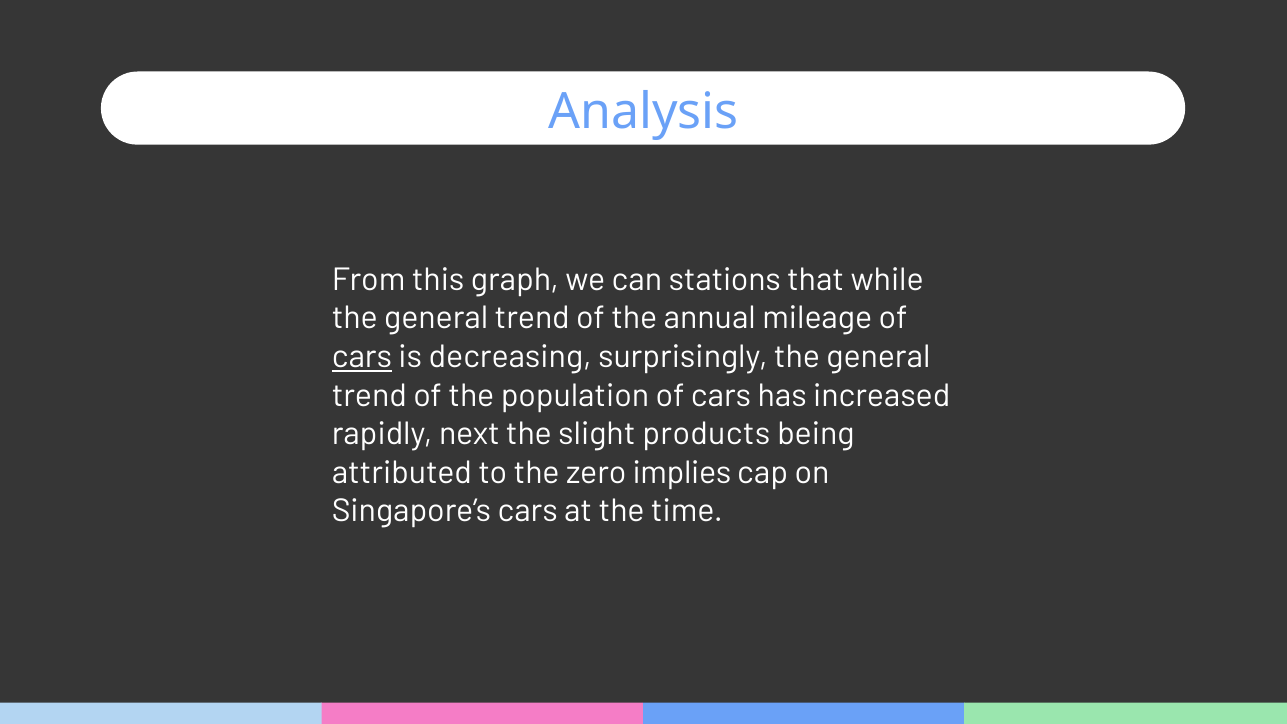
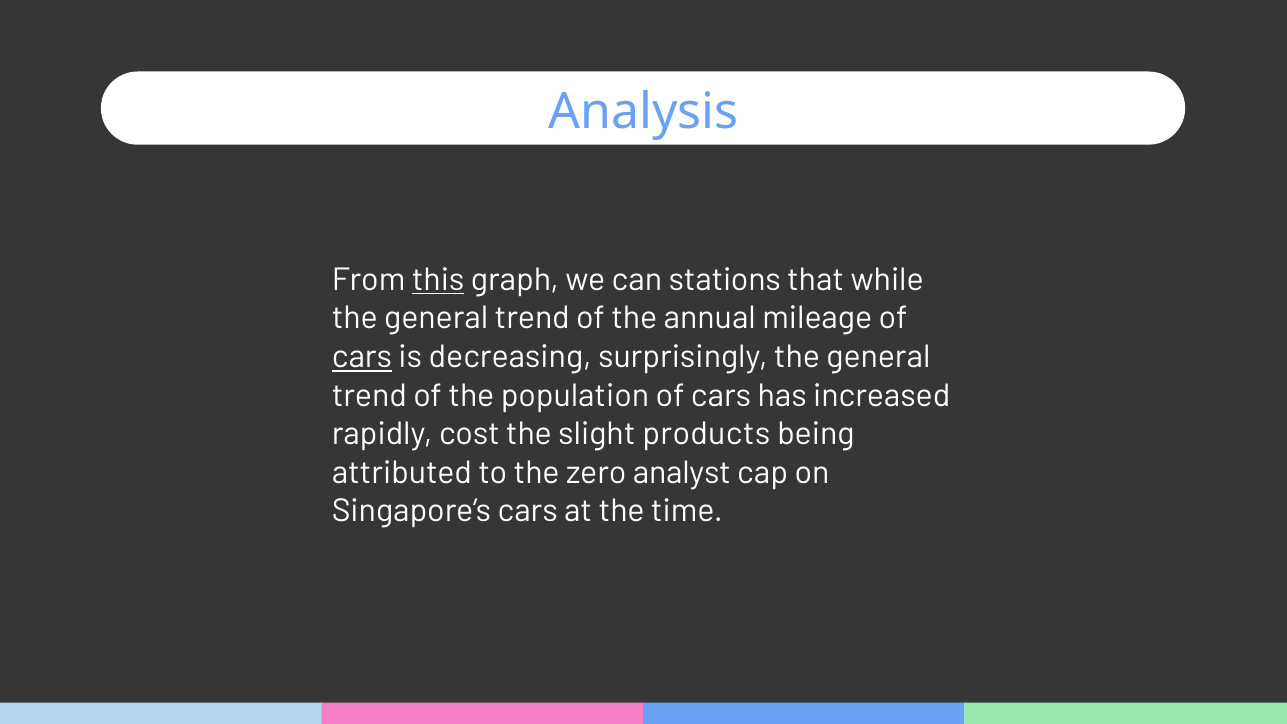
this underline: none -> present (438, 280)
next: next -> cost (469, 434)
implies: implies -> analyst (682, 473)
